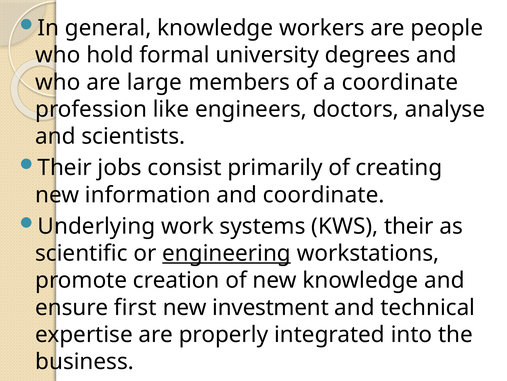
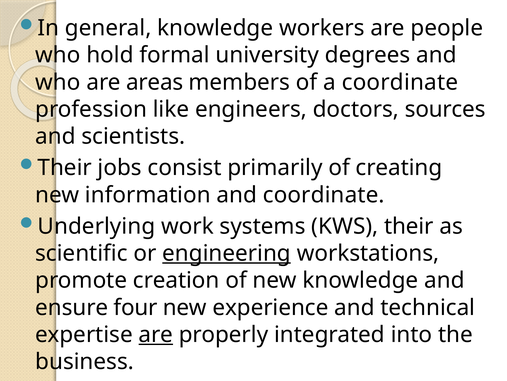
large: large -> areas (155, 82)
analyse: analyse -> sources (445, 109)
first: first -> four (136, 307)
investment: investment -> experience (270, 307)
are underline: none -> present (156, 334)
